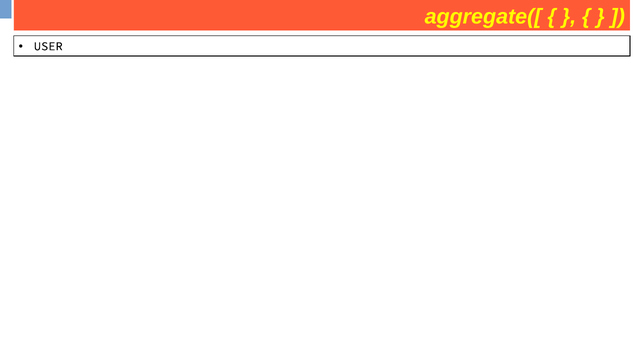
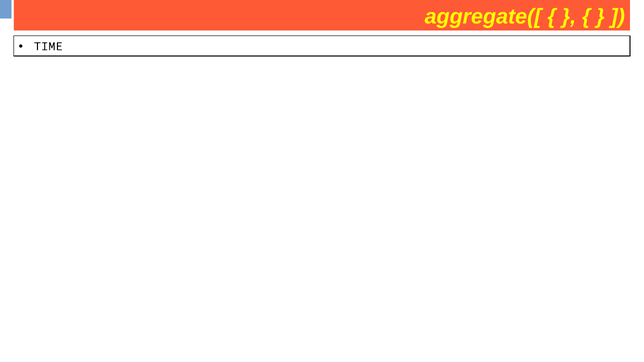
USER: USER -> TIME (48, 46)
